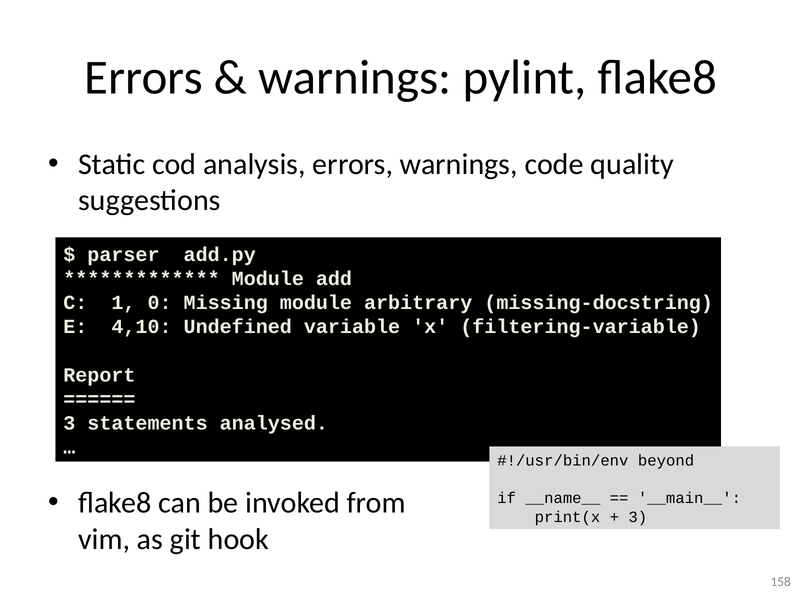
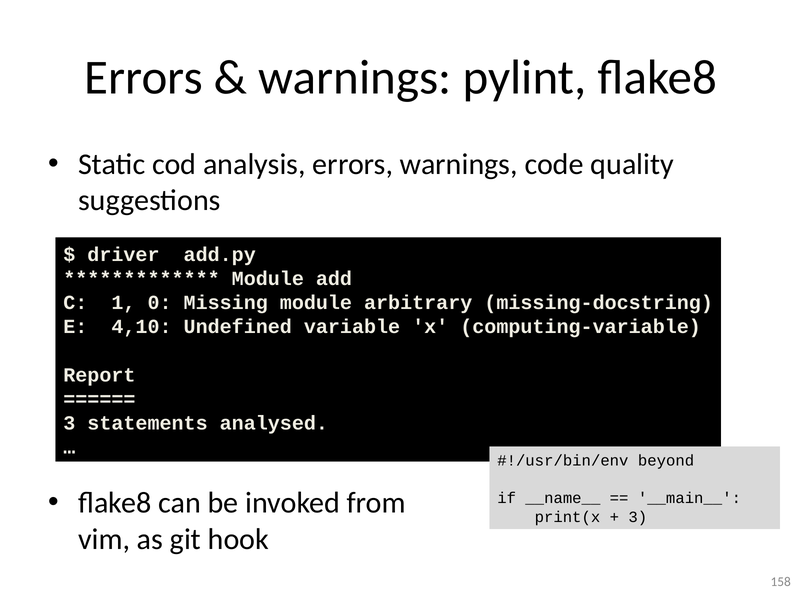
parser: parser -> driver (123, 255)
filtering-variable: filtering-variable -> computing-variable (581, 327)
